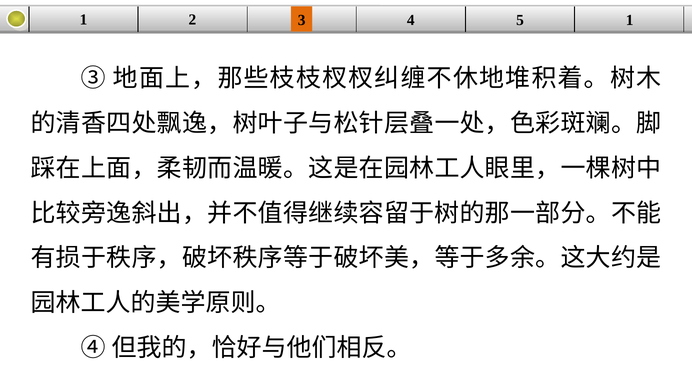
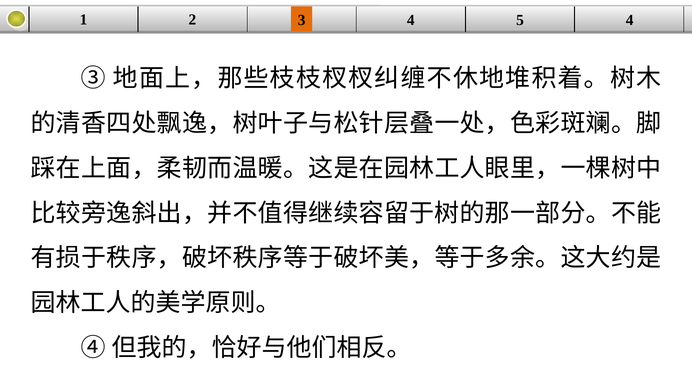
5 1: 1 -> 4 (630, 20)
